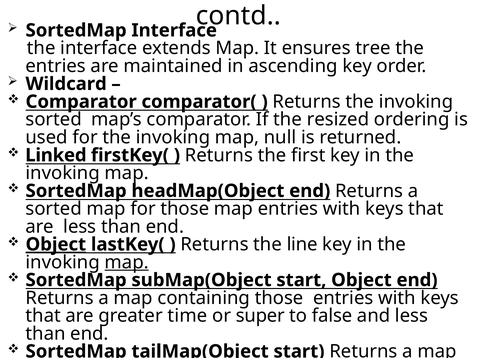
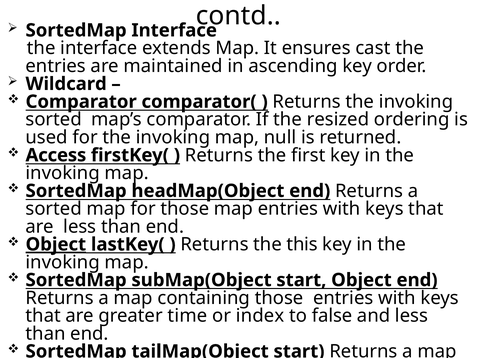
tree: tree -> cast (373, 48)
Linked: Linked -> Access (56, 155)
line: line -> this (302, 244)
map underline: present -> none (127, 262)
super: super -> index (260, 315)
